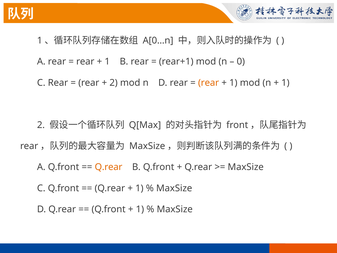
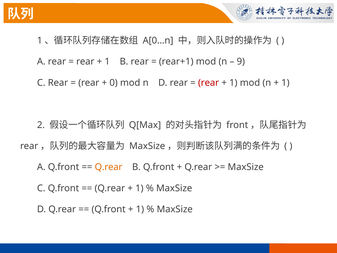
0: 0 -> 9 (241, 62)
2: 2 -> 0 (114, 83)
rear colour: orange -> red (209, 83)
